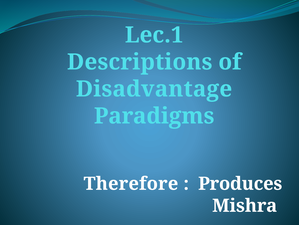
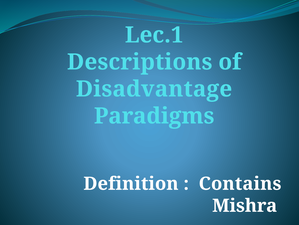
Therefore: Therefore -> Definition (131, 183)
Produces: Produces -> Contains (240, 183)
